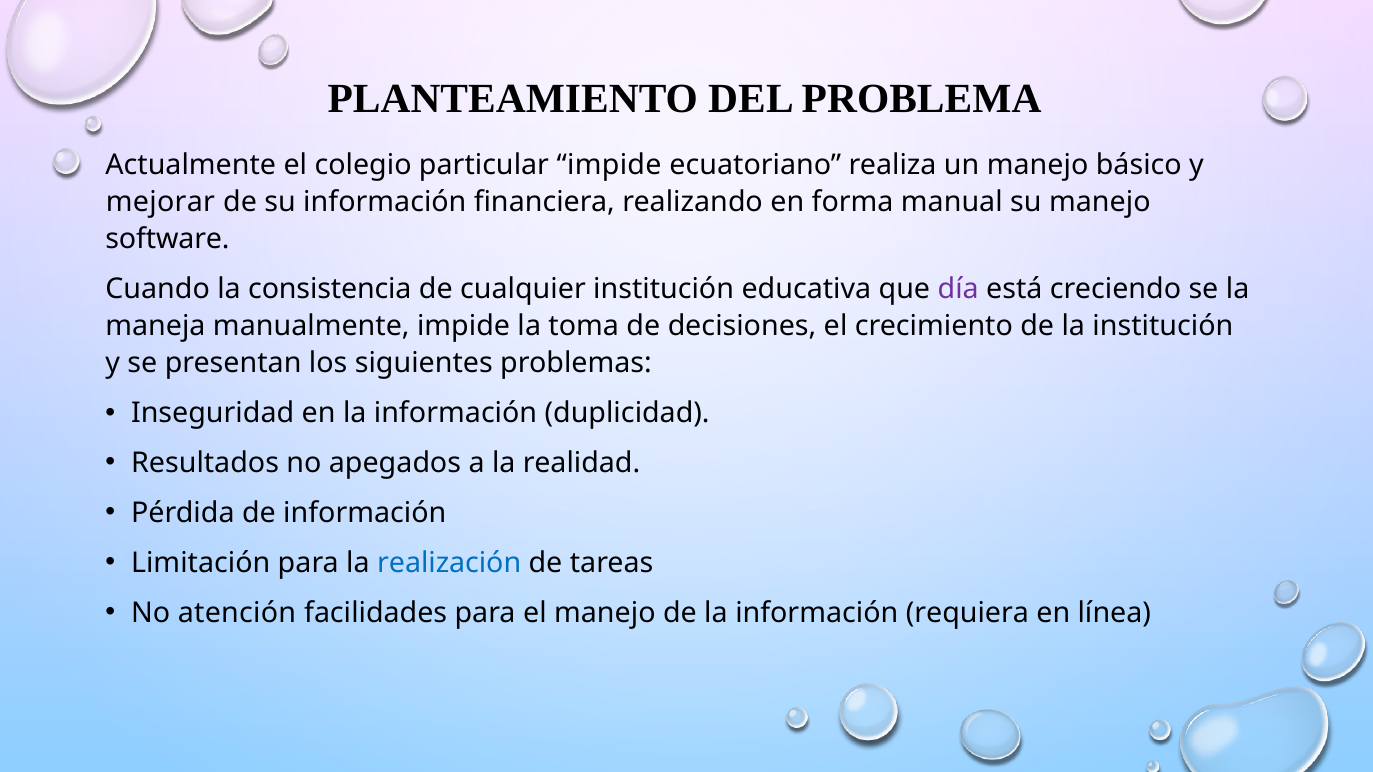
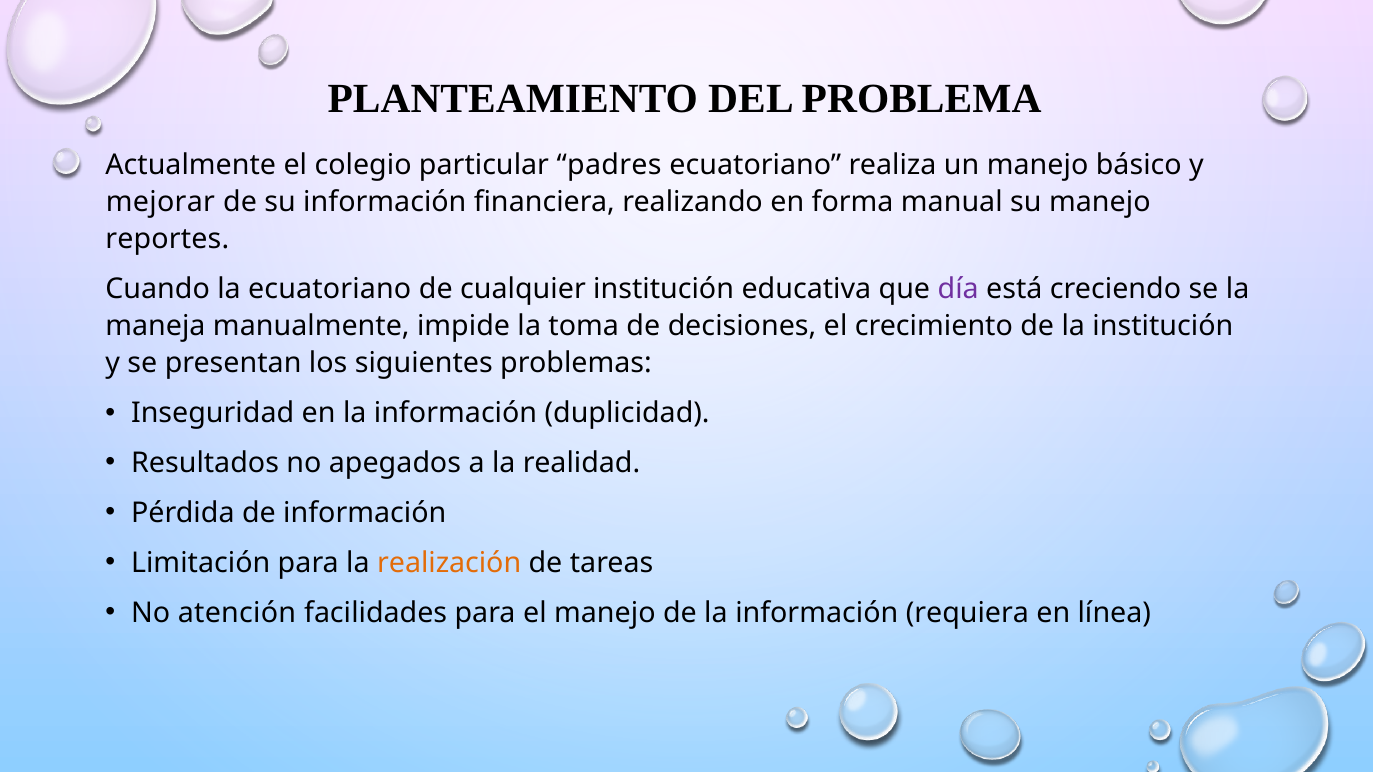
particular impide: impide -> padres (609, 165)
software: software -> reportes (167, 240)
la consistencia: consistencia -> ecuatoriano (330, 289)
realización colour: blue -> orange (449, 563)
